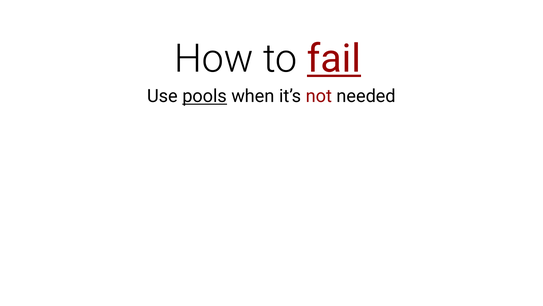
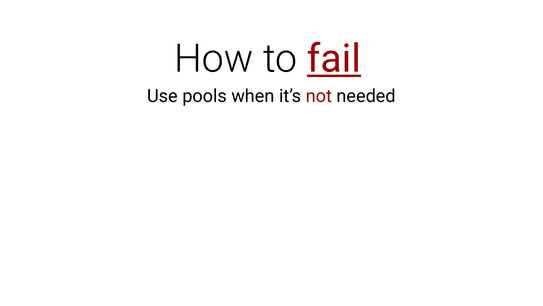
pools underline: present -> none (205, 96)
